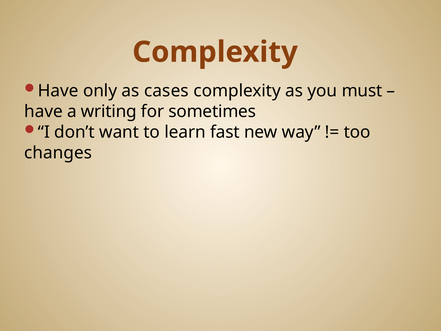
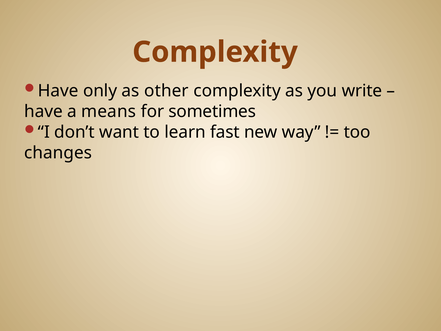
cases: cases -> other (166, 91)
must: must -> write (362, 91)
writing: writing -> means (109, 111)
